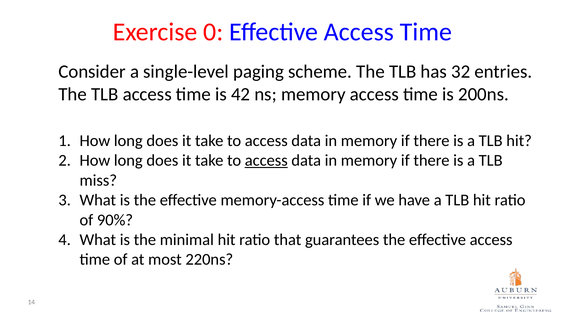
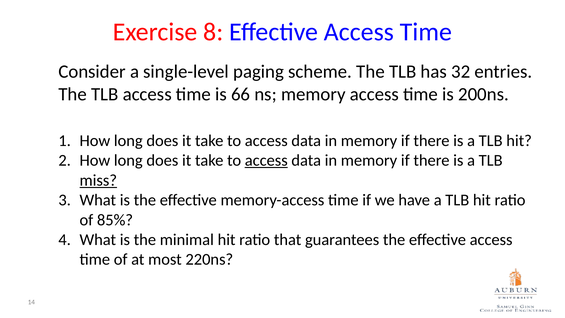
0: 0 -> 8 (213, 32)
42: 42 -> 66 (241, 94)
miss underline: none -> present (98, 180)
90%: 90% -> 85% (115, 220)
